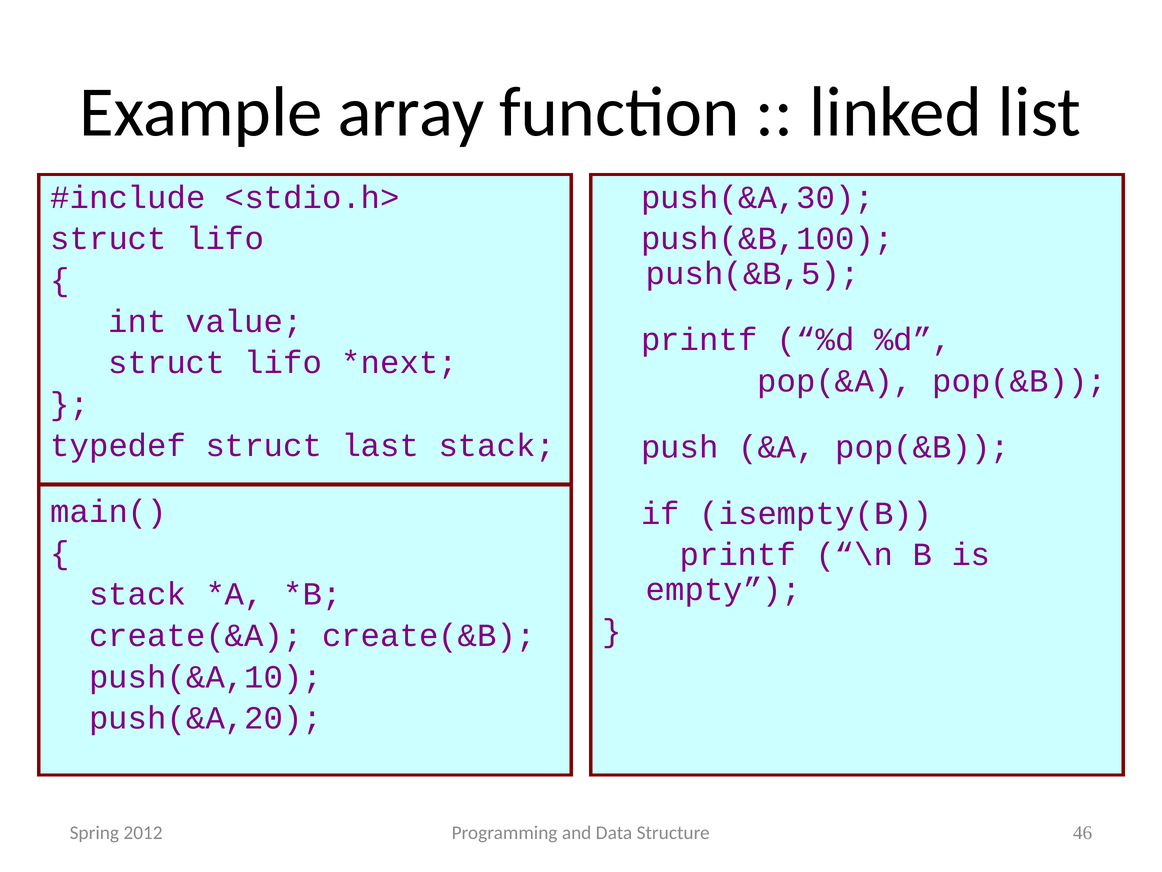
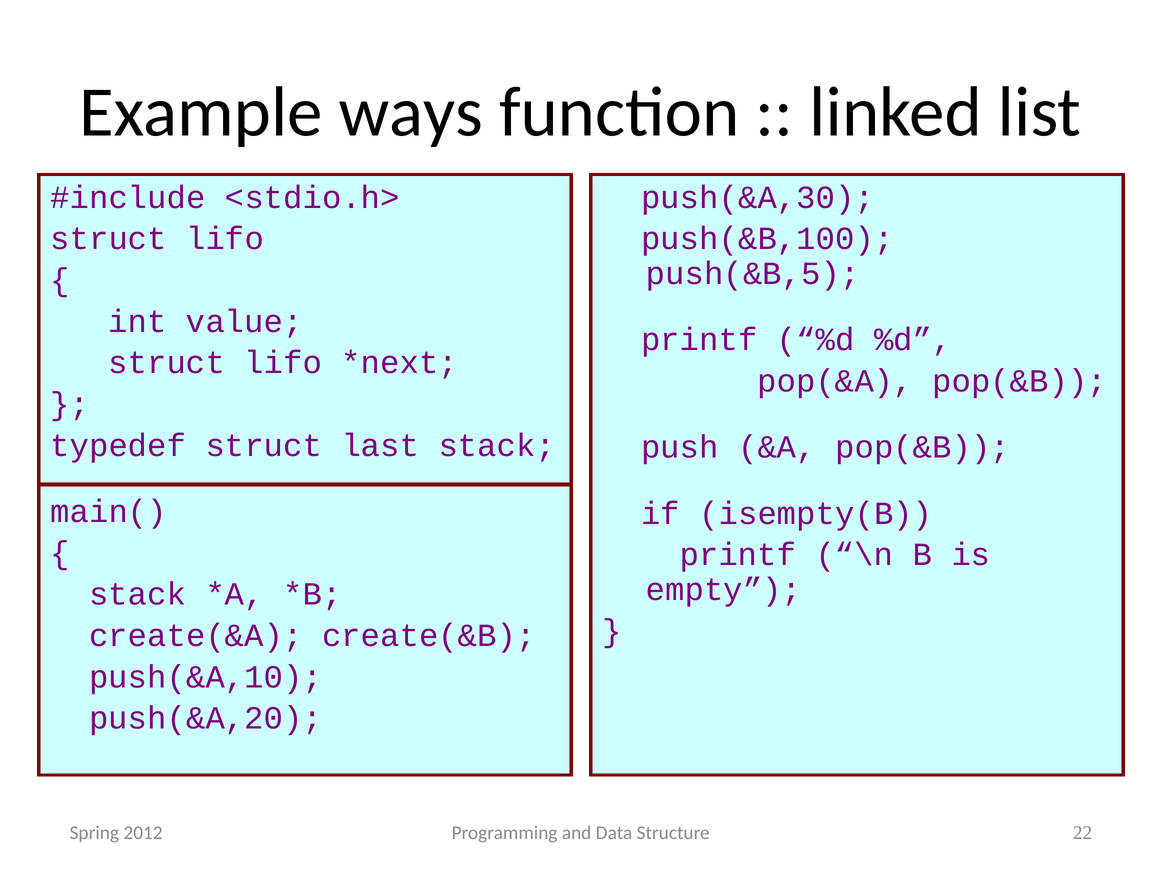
array: array -> ways (411, 112)
46: 46 -> 22 (1083, 832)
